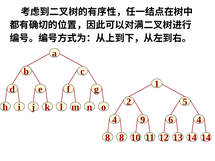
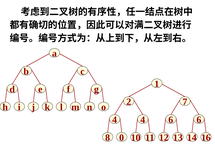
5: 5 -> 7 (185, 102)
4 9: 9 -> 4 (143, 120)
6 4: 4 -> 6 (199, 120)
8 8: 8 -> 0 (122, 138)
14 14: 14 -> 16 (206, 138)
